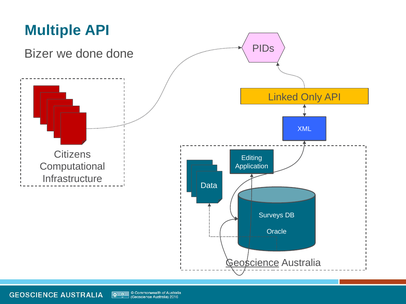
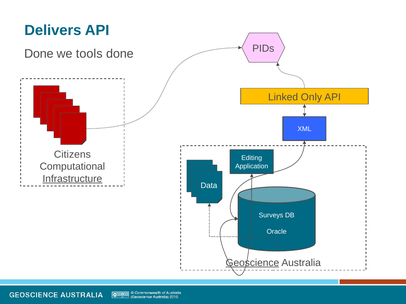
Multiple: Multiple -> Delivers (53, 30)
Bizer: Bizer -> Done (39, 54)
we done: done -> tools (89, 54)
Infrastructure underline: none -> present (72, 179)
